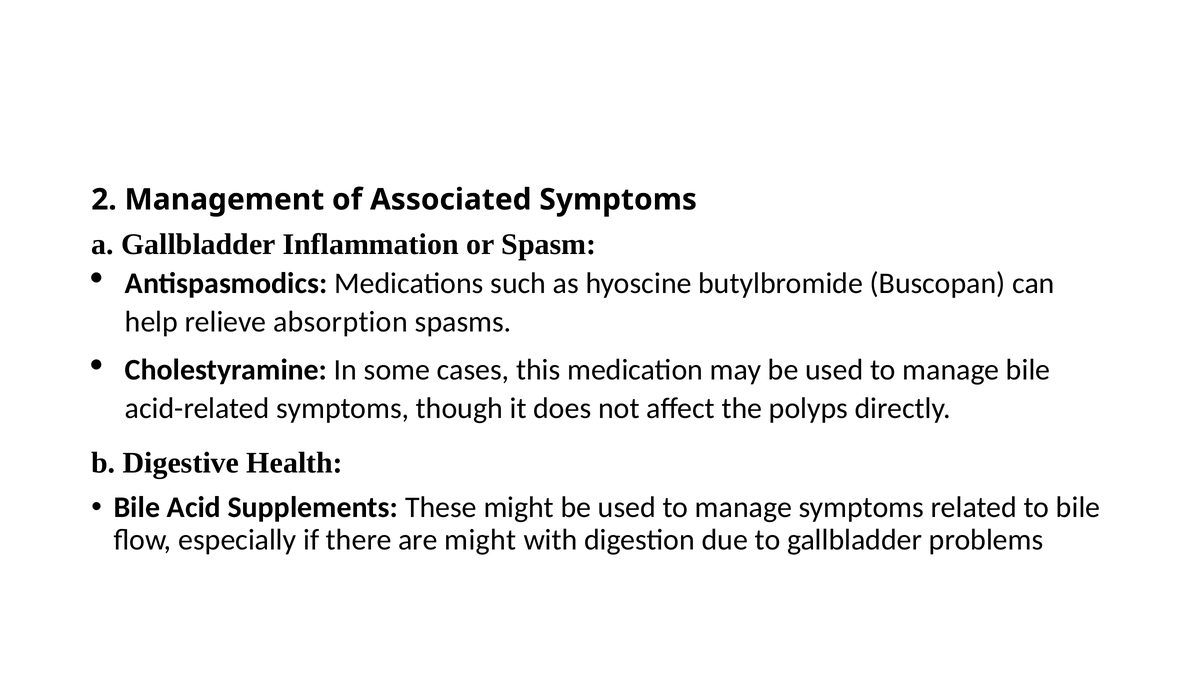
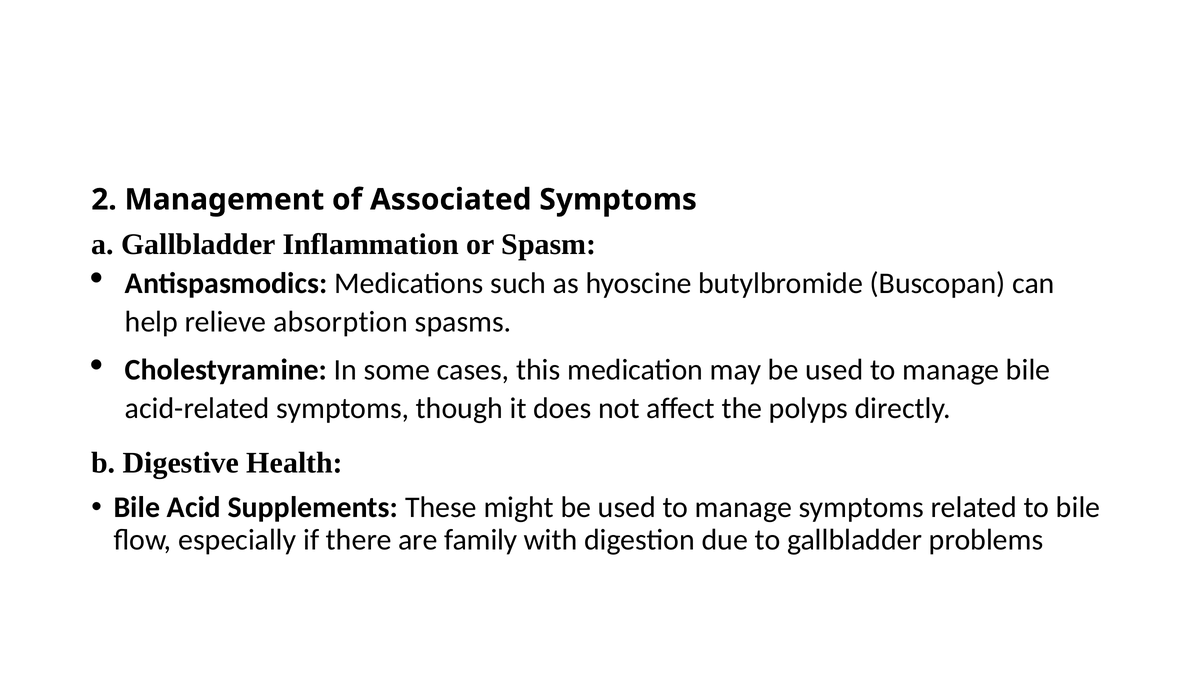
are might: might -> family (481, 540)
